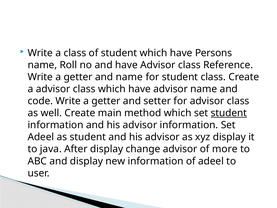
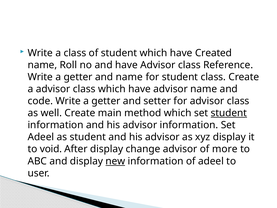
Persons: Persons -> Created (213, 53)
java: java -> void (51, 149)
new underline: none -> present (115, 161)
